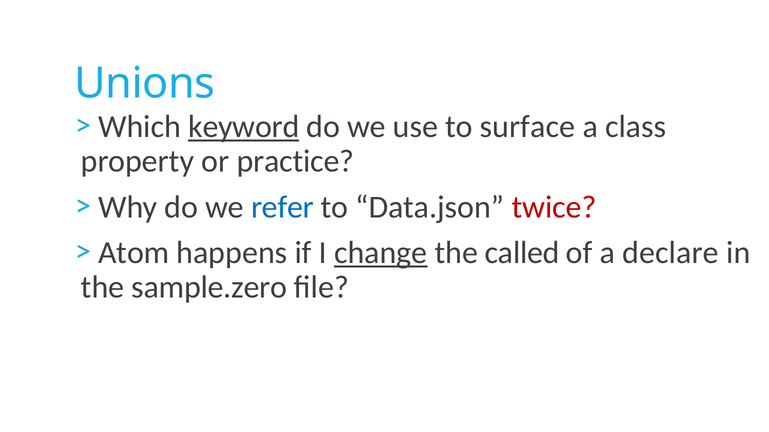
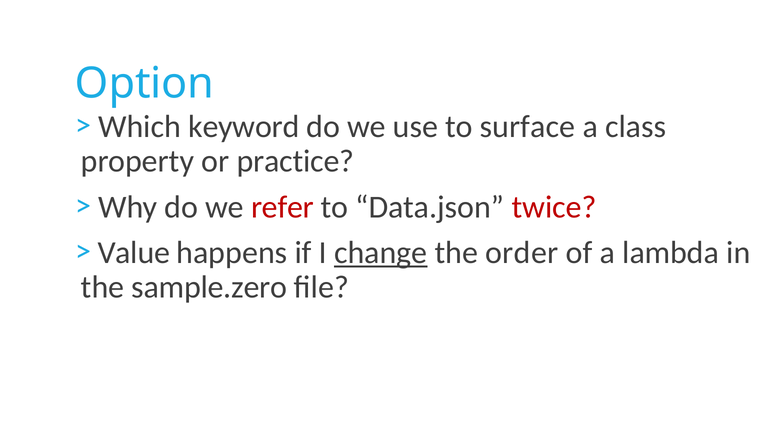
Unions: Unions -> Option (145, 84)
keyword underline: present -> none (244, 127)
refer colour: blue -> red (282, 207)
Atom: Atom -> Value (134, 253)
called: called -> order (522, 253)
declare: declare -> lambda (671, 253)
